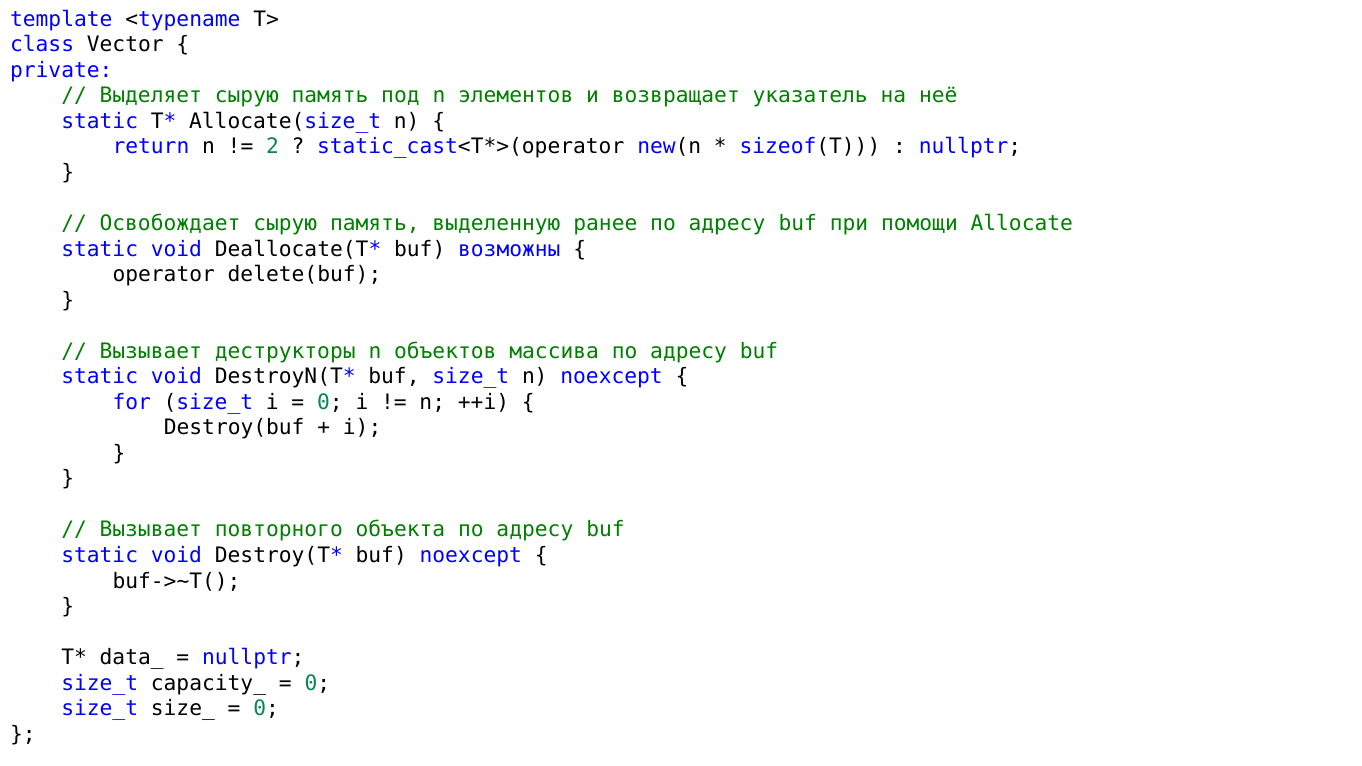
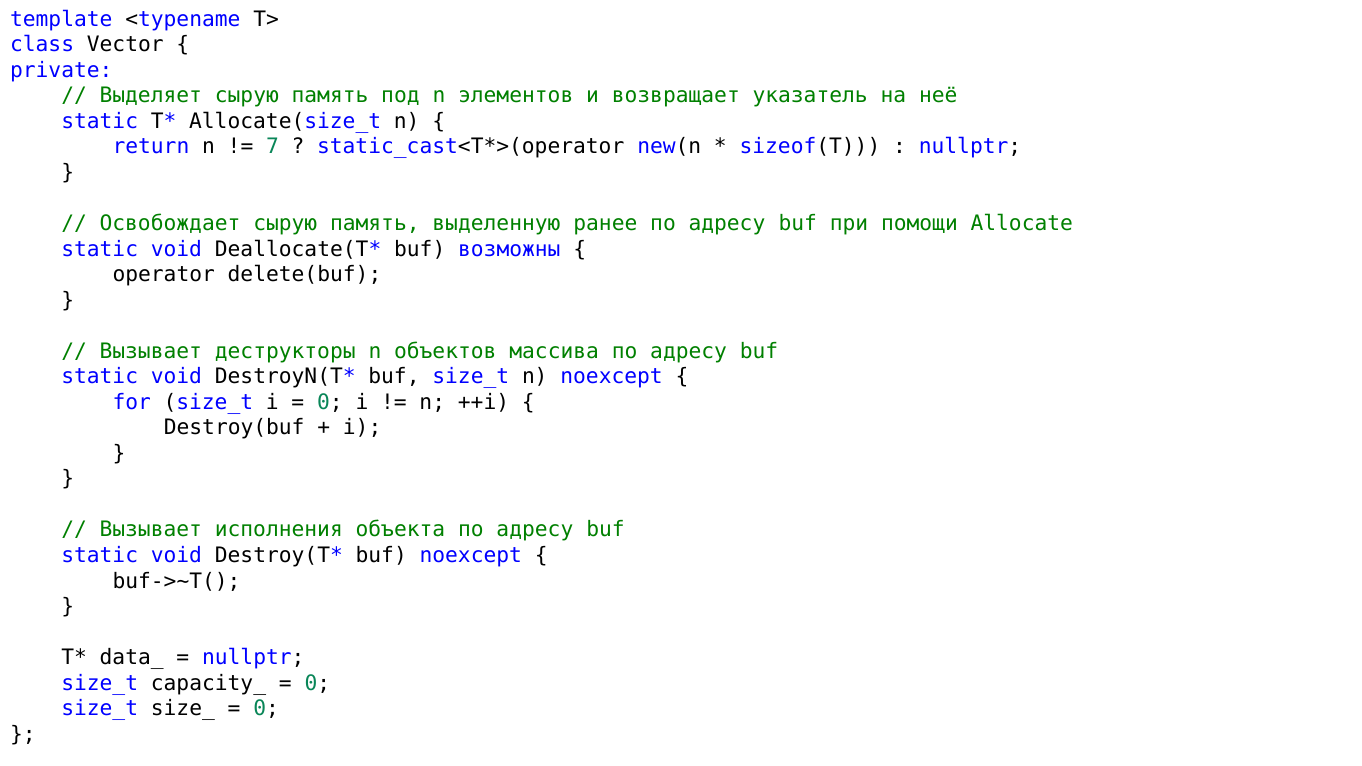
2: 2 -> 7 (272, 147)
повторного: повторного -> исполнения (279, 530)
